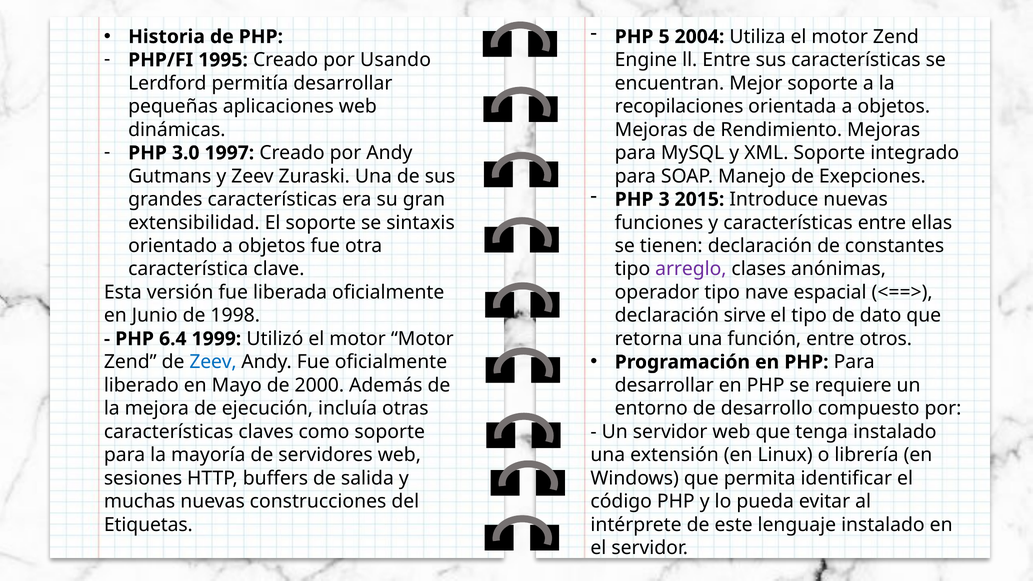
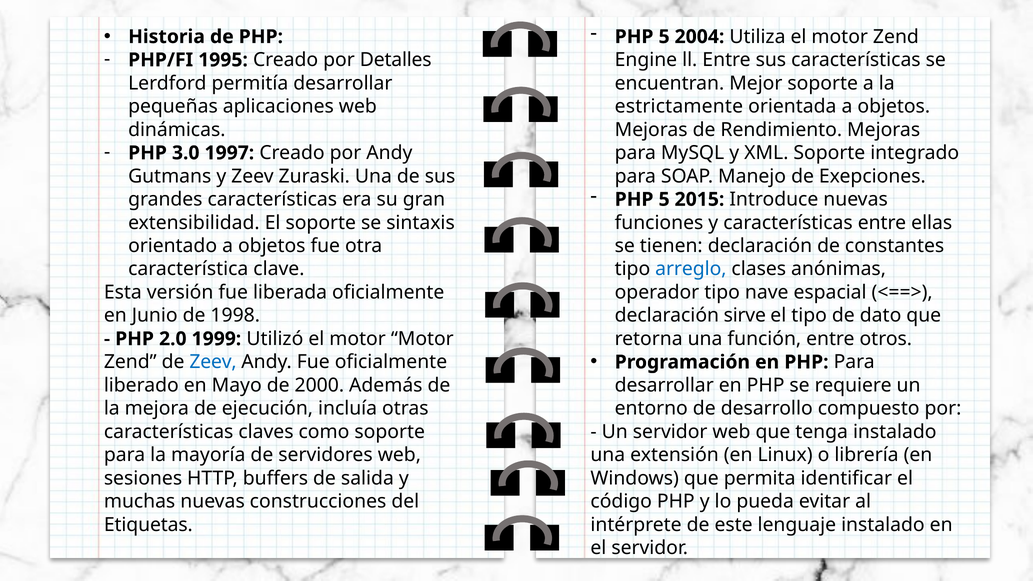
Usando: Usando -> Detalles (396, 60)
recopilaciones: recopilaciones -> estrictamente (679, 106)
3: 3 -> 5 (664, 199)
arreglo colour: purple -> blue (691, 269)
6.4: 6.4 -> 2.0 (173, 339)
